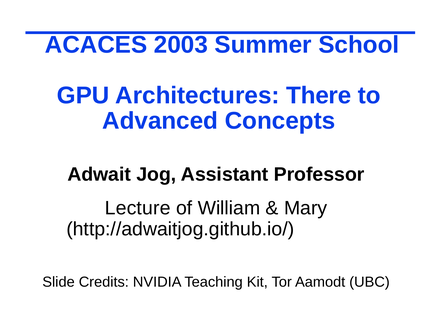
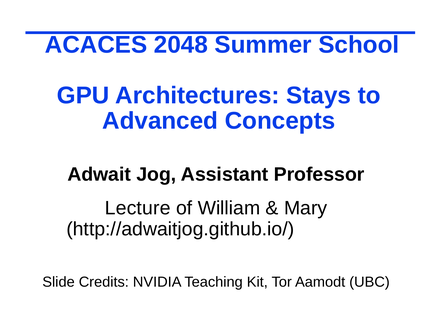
2003: 2003 -> 2048 (181, 45)
There: There -> Stays (319, 96)
